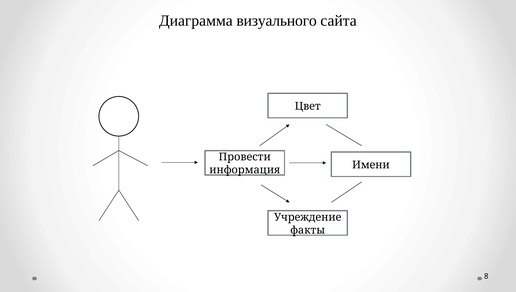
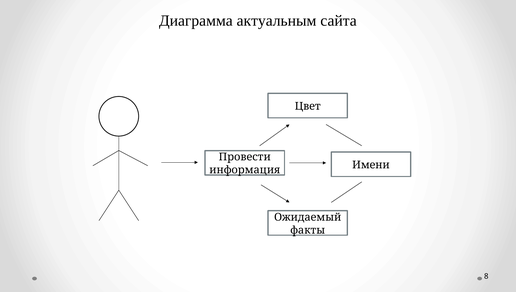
визуального: визуального -> актуальным (277, 21)
Учреждение: Учреждение -> Ожидаемый (308, 217)
